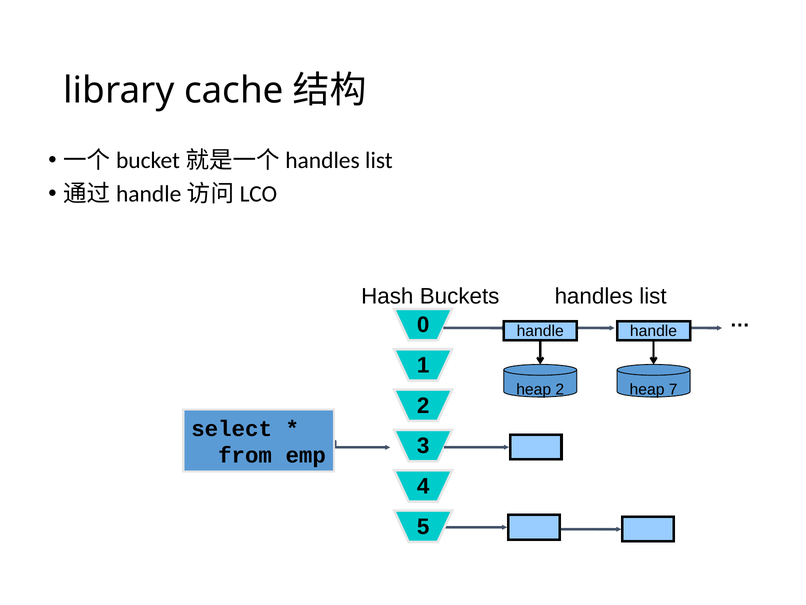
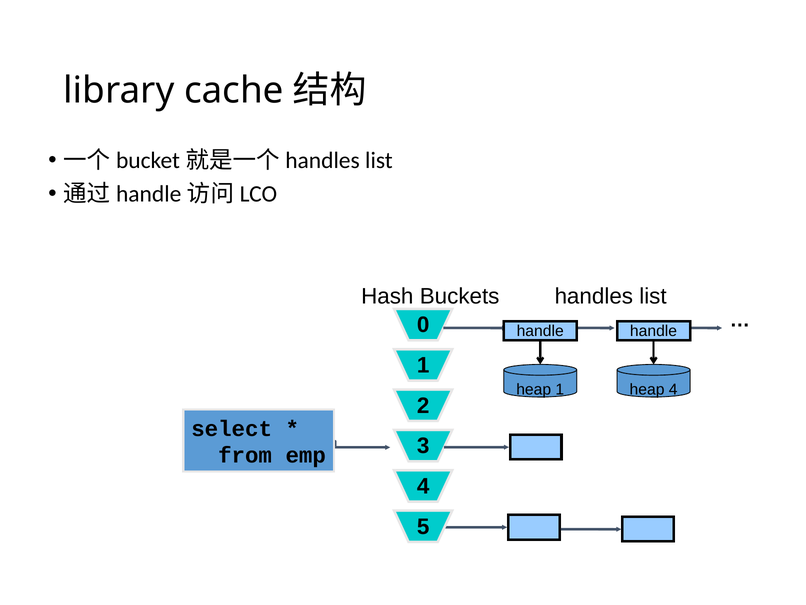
heap 2: 2 -> 1 (560, 389)
heap 7: 7 -> 4 (673, 389)
